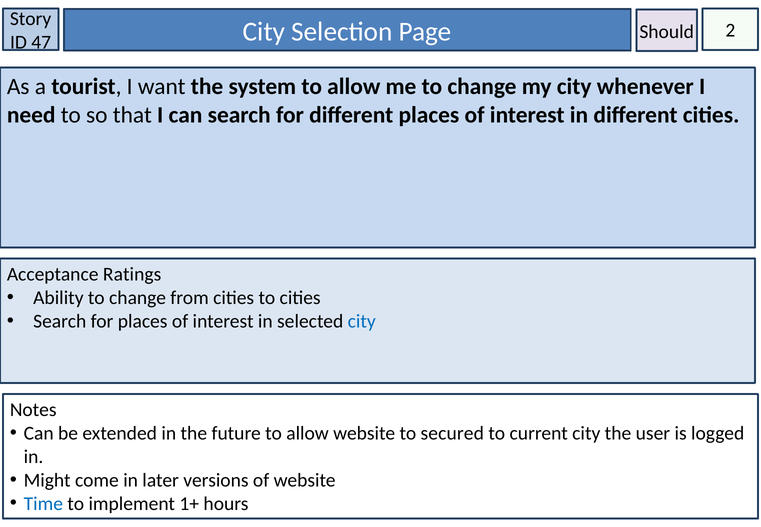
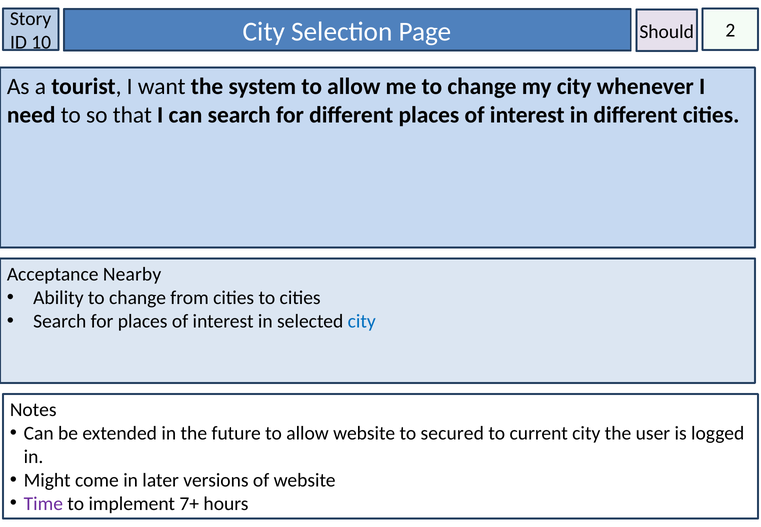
47: 47 -> 10 (41, 42)
Ratings: Ratings -> Nearby (132, 274)
Time colour: blue -> purple (43, 503)
1+: 1+ -> 7+ (189, 503)
